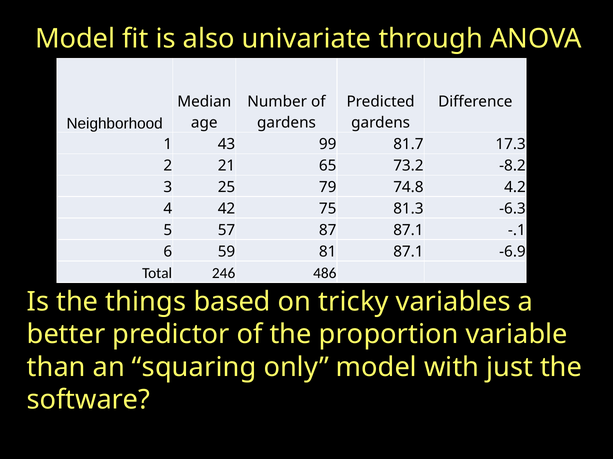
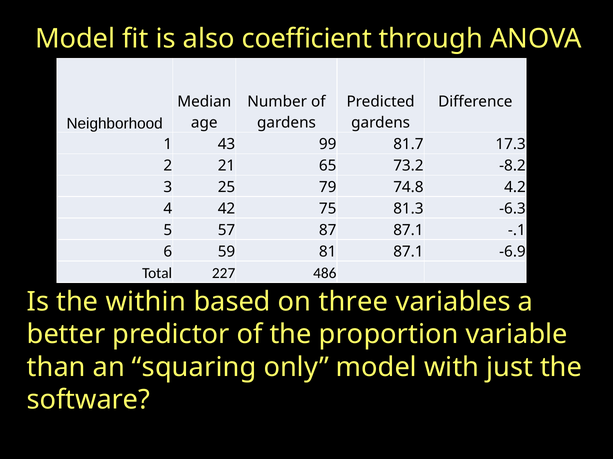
univariate: univariate -> coefficient (307, 39)
246: 246 -> 227 (224, 274)
things: things -> within (146, 302)
tricky: tricky -> three (353, 302)
